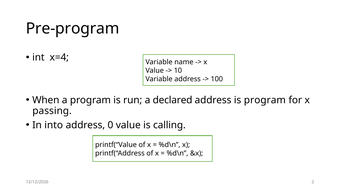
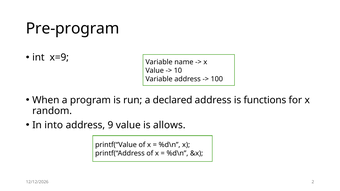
x=4: x=4 -> x=9 (59, 57)
is program: program -> functions (265, 100)
passing: passing -> random (52, 111)
0: 0 -> 9 (110, 125)
calling: calling -> allows (169, 125)
